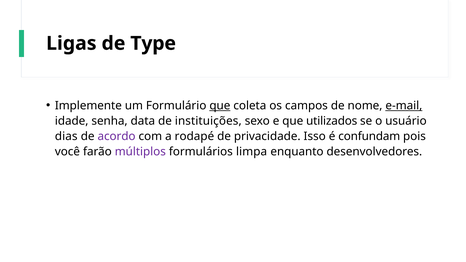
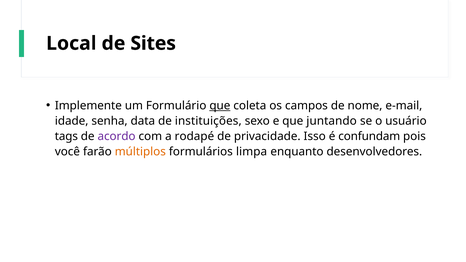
Ligas: Ligas -> Local (71, 43)
Type: Type -> Sites (153, 43)
e-mail underline: present -> none (404, 106)
utilizados: utilizados -> juntando (332, 121)
dias: dias -> tags (66, 136)
múltiplos colour: purple -> orange (140, 152)
